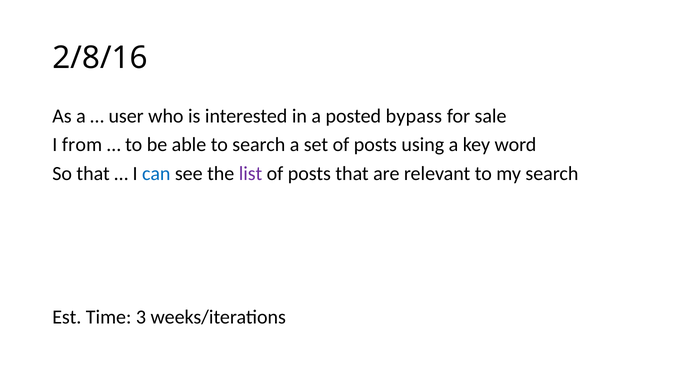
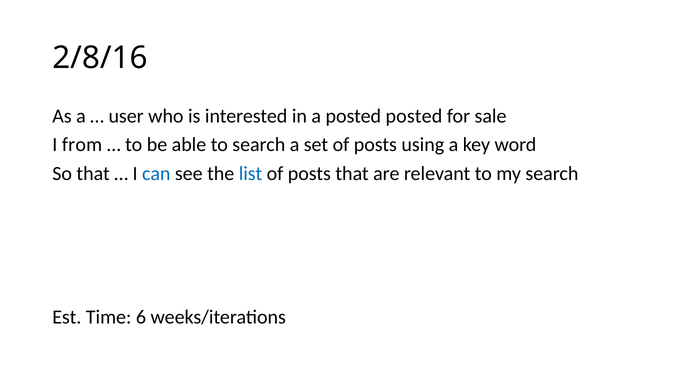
posted bypass: bypass -> posted (414, 116)
list colour: purple -> blue (250, 173)
3: 3 -> 6 (141, 317)
